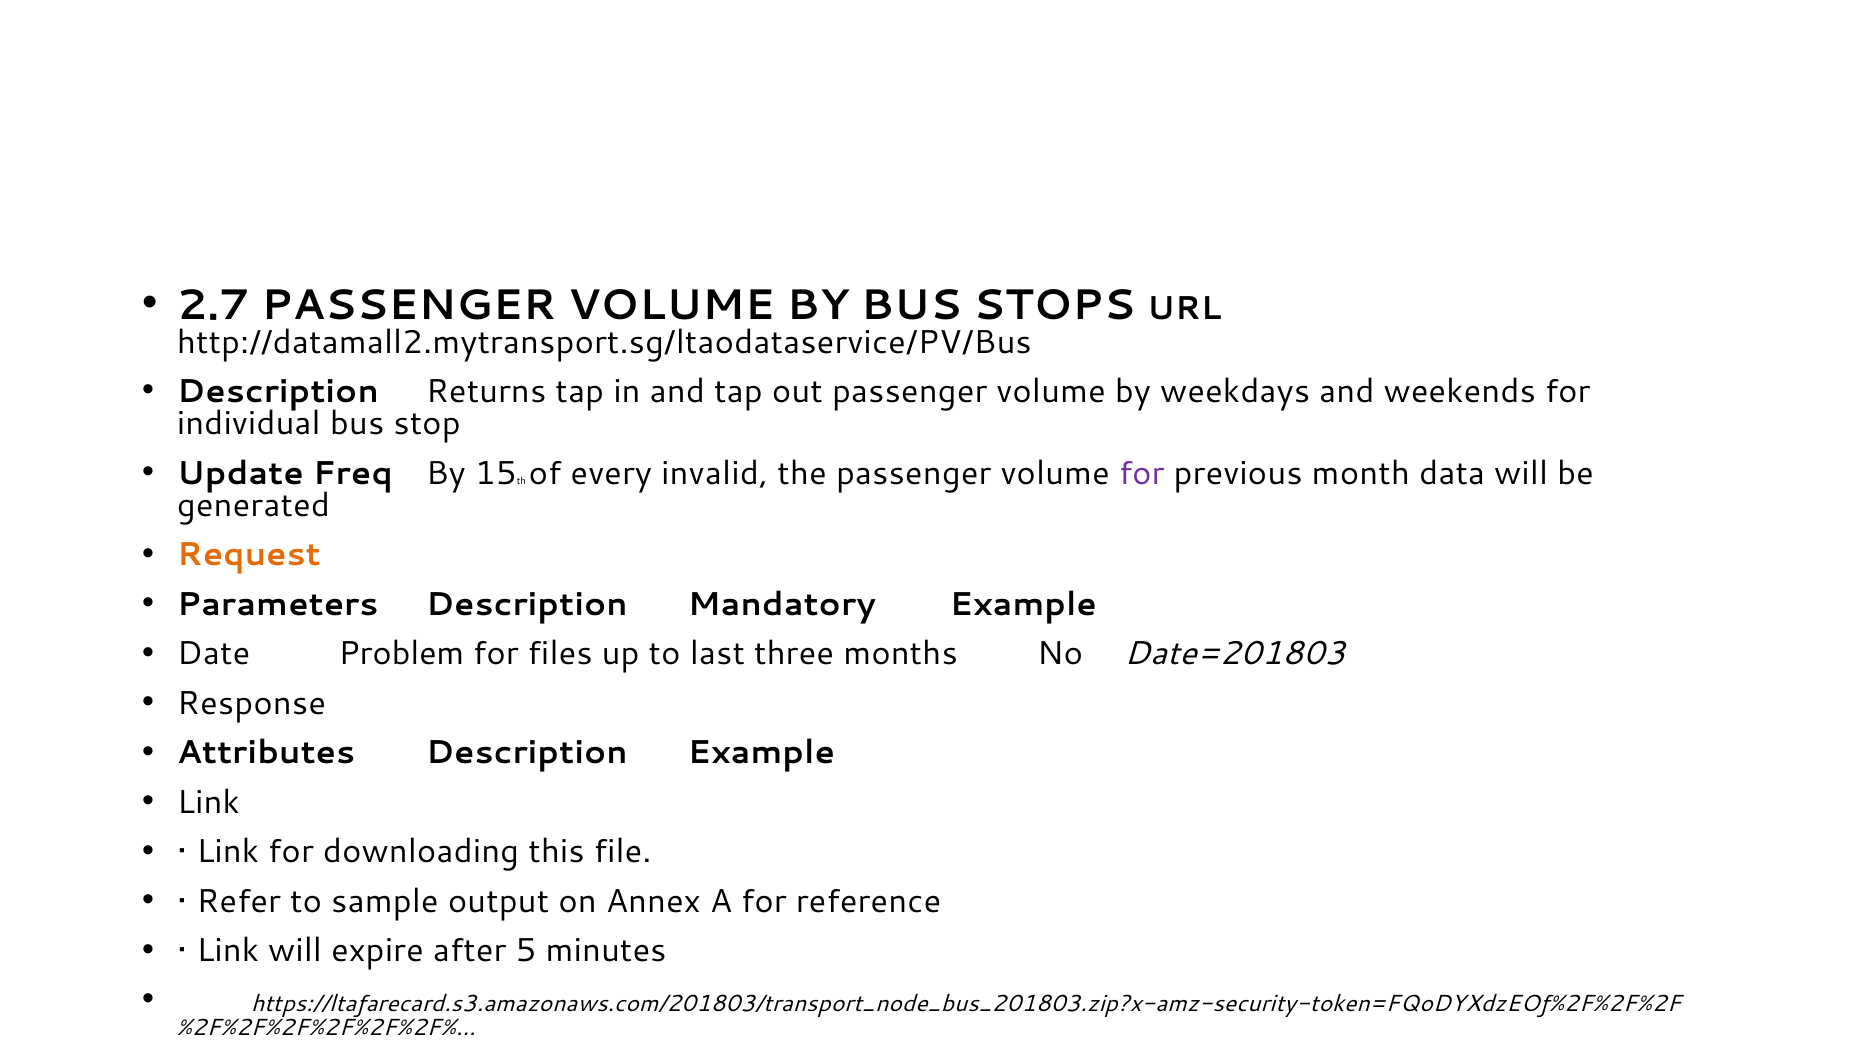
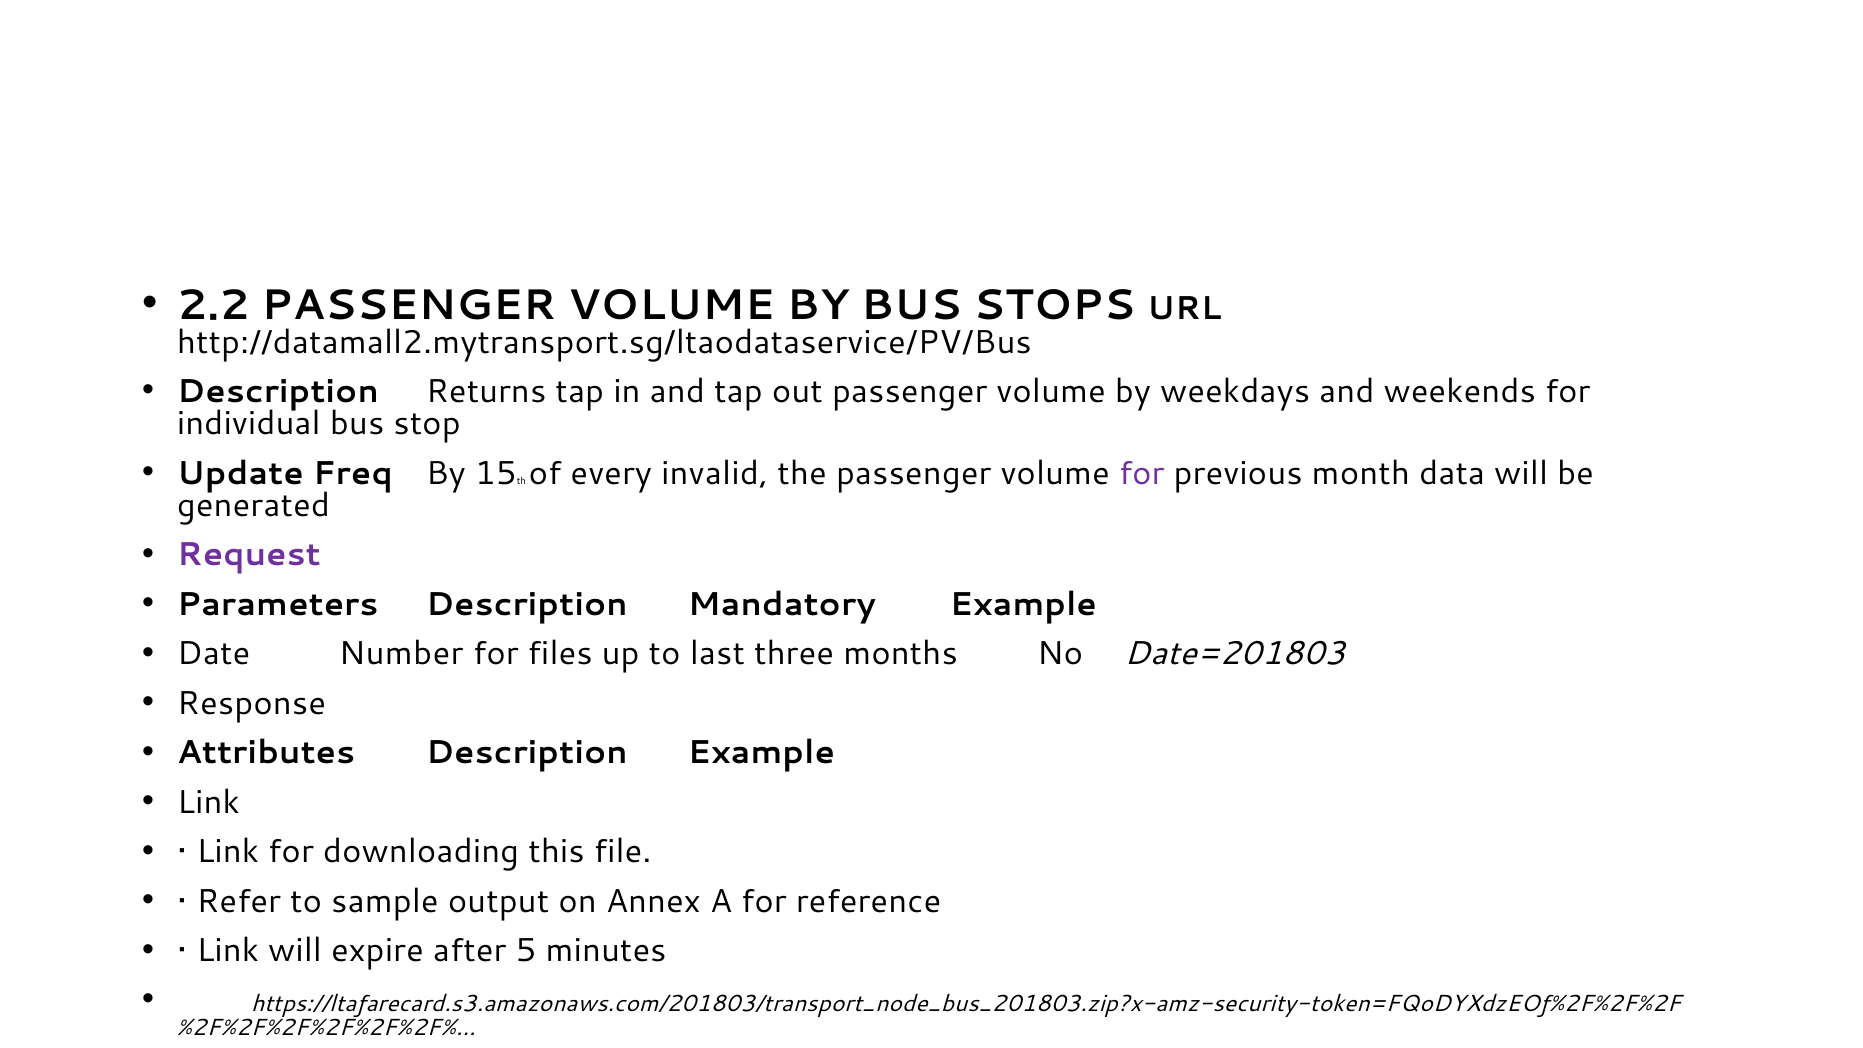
2.7: 2.7 -> 2.2 (213, 305)
Request colour: orange -> purple (249, 555)
Problem: Problem -> Number (401, 654)
